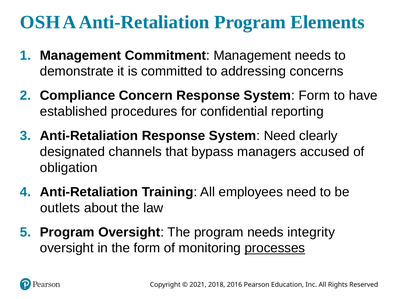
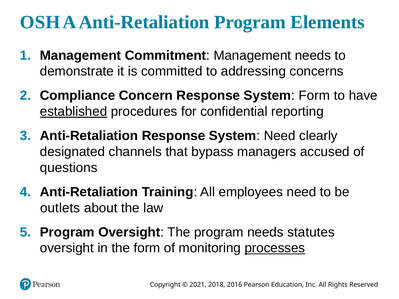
established underline: none -> present (74, 112)
obligation: obligation -> questions (69, 168)
integrity: integrity -> statutes (311, 232)
